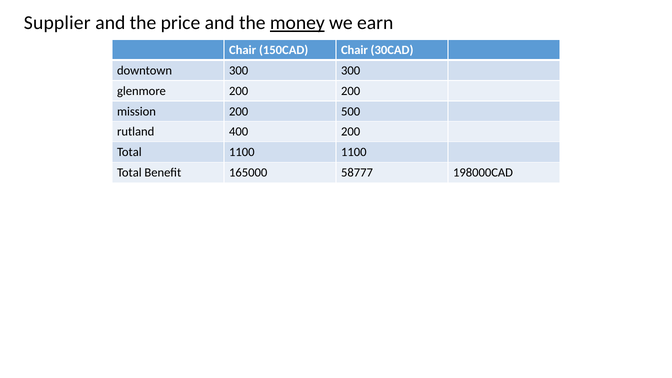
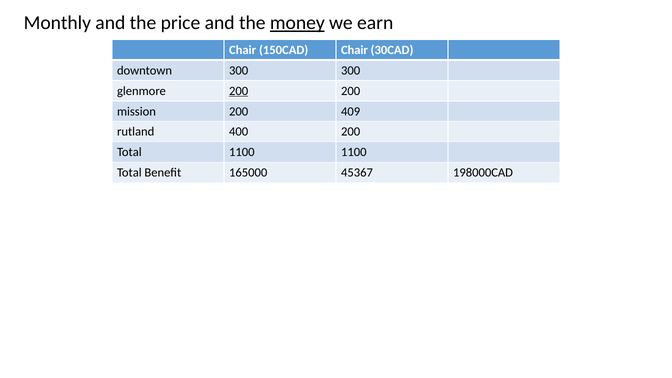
Supplier: Supplier -> Monthly (57, 23)
200 underline: none -> present (239, 91)
500: 500 -> 409 (351, 111)
58777: 58777 -> 45367 (357, 173)
